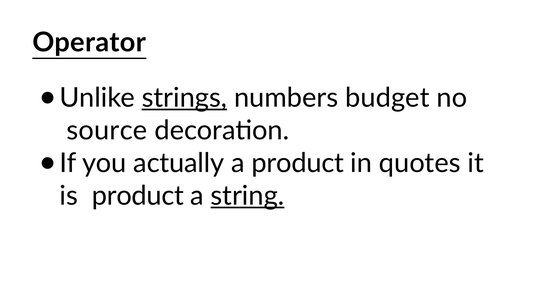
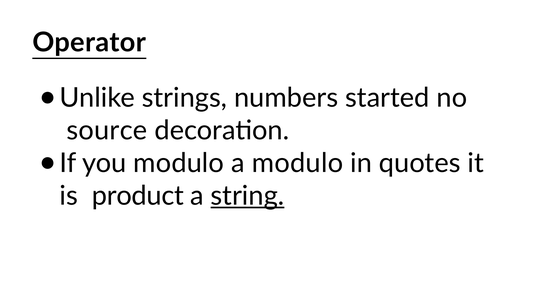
strings underline: present -> none (184, 98)
budget: budget -> started (387, 98)
you actually: actually -> modulo (179, 163)
a product: product -> modulo (298, 163)
